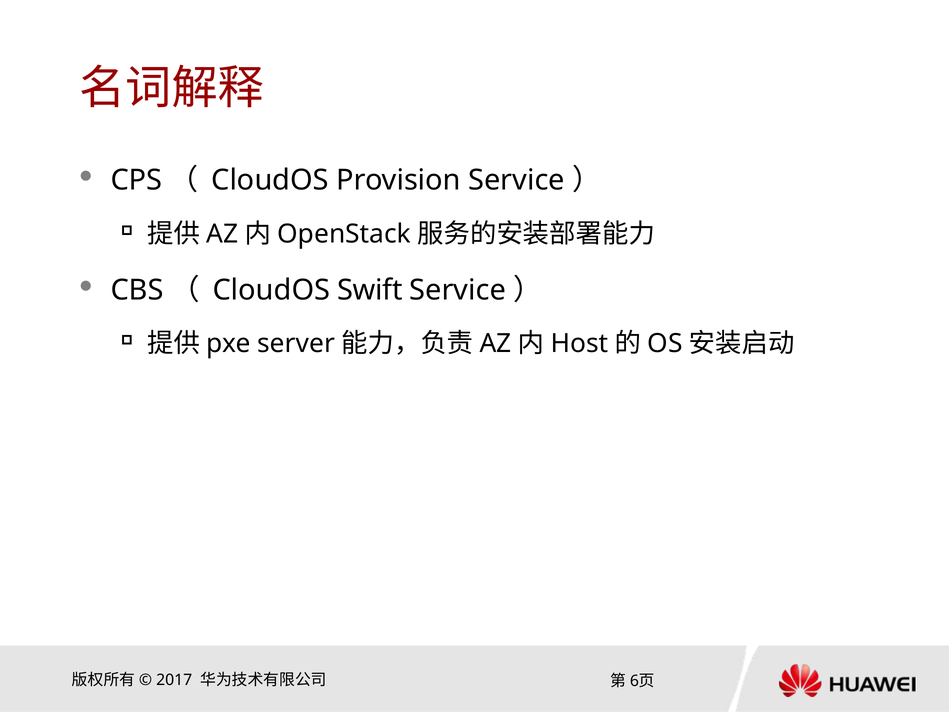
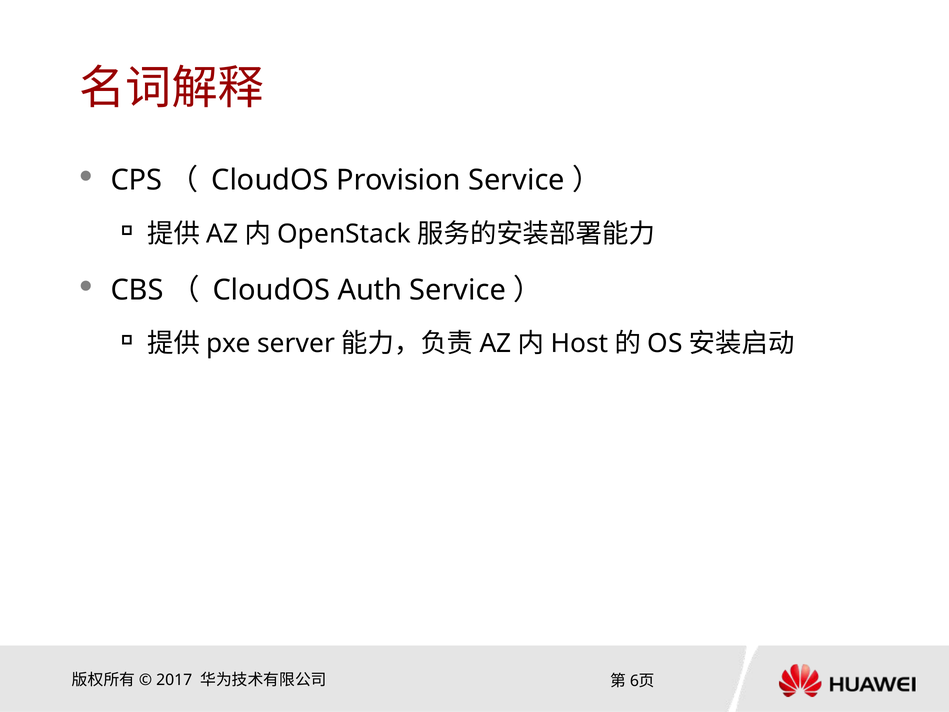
Swift: Swift -> Auth (370, 290)
